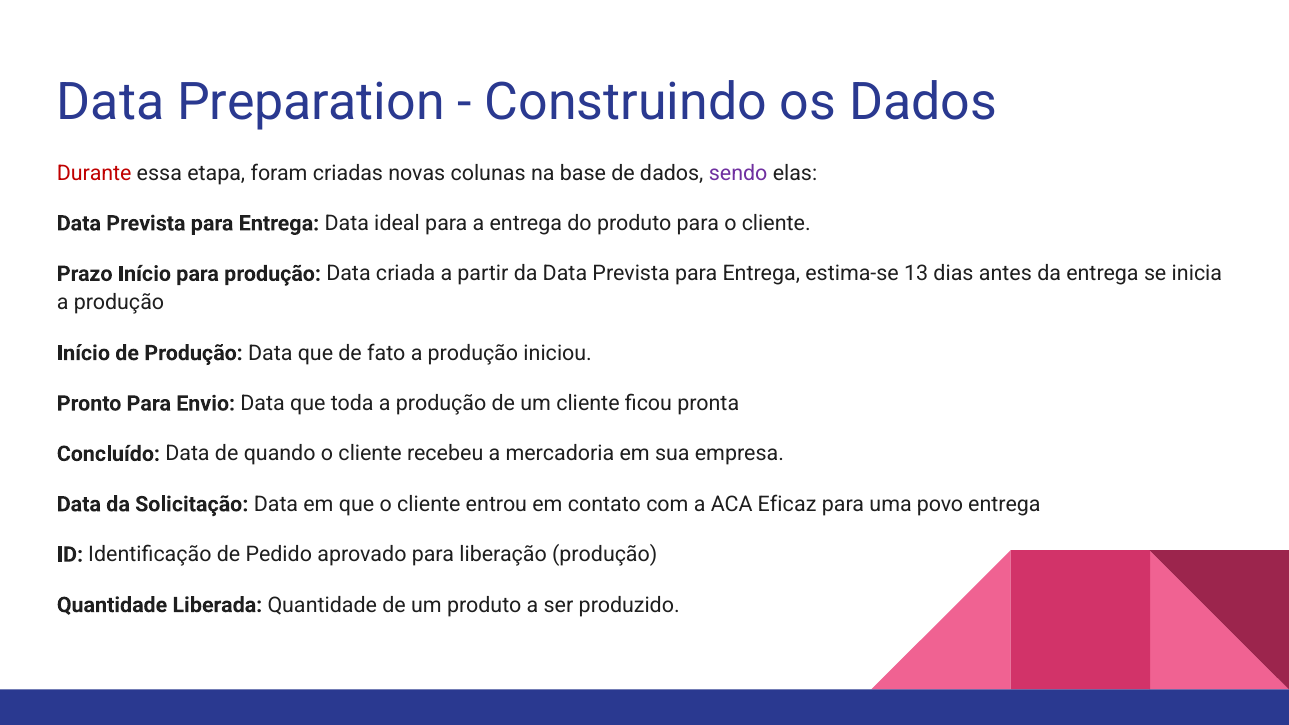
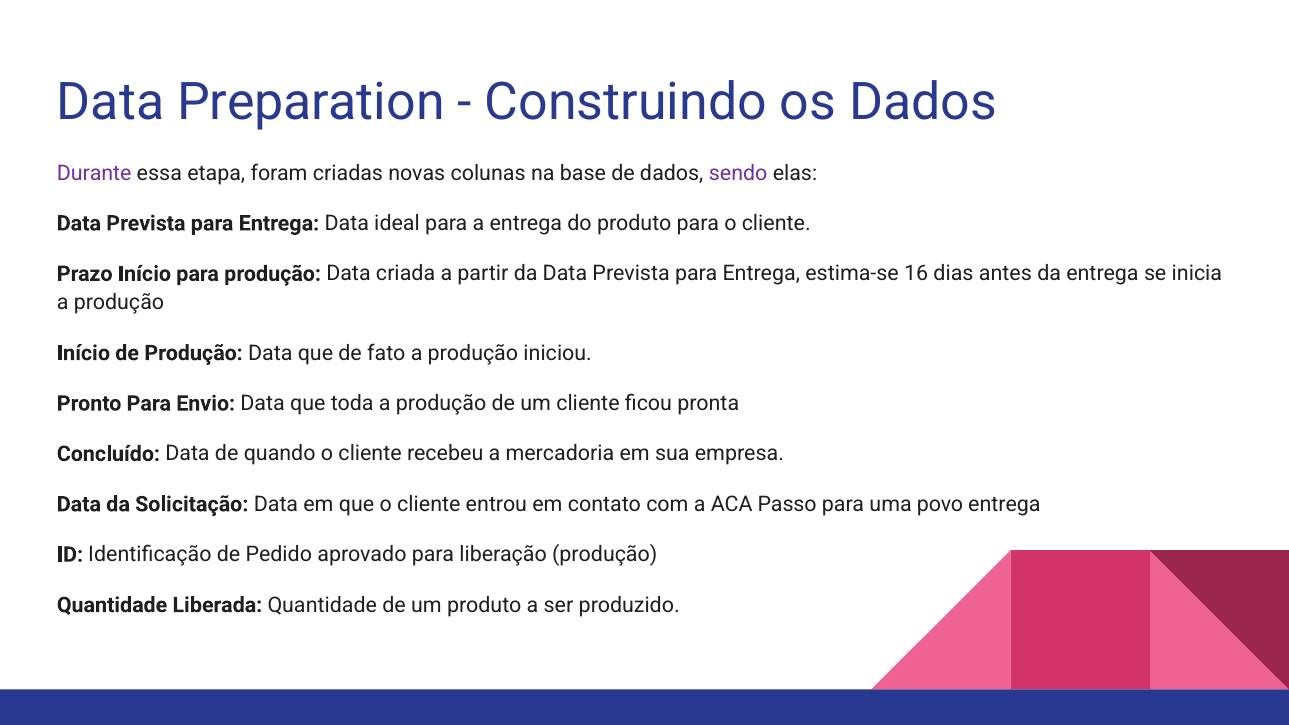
Durante colour: red -> purple (94, 173)
13: 13 -> 16 (916, 274)
Eficaz: Eficaz -> Passo (787, 504)
